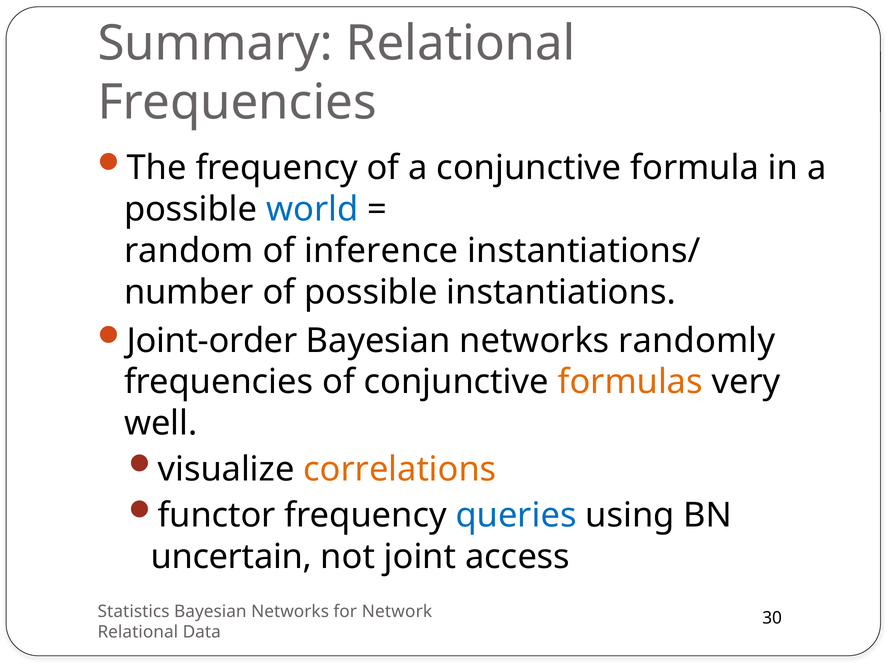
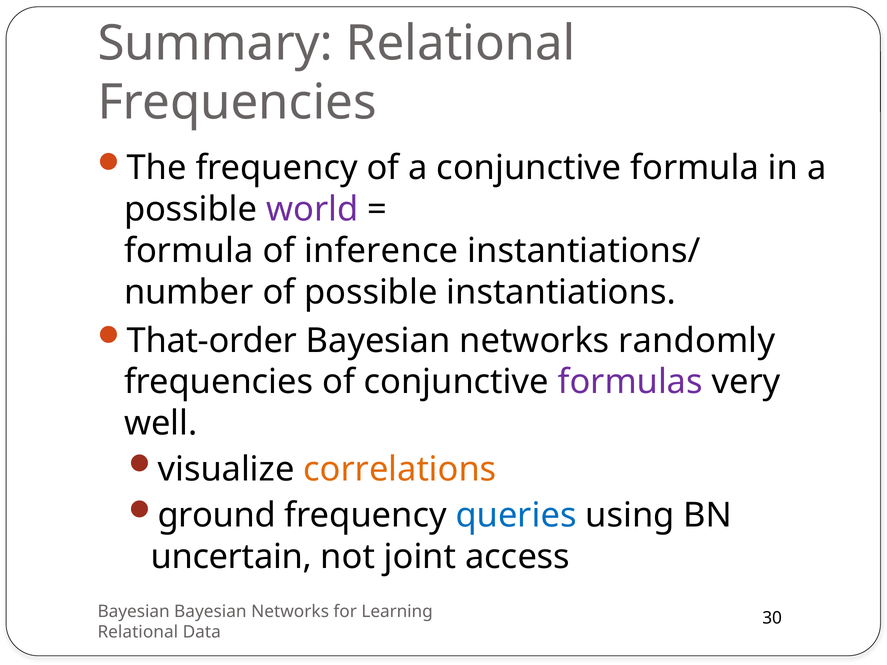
world colour: blue -> purple (312, 209)
random: random -> formula (189, 251)
Joint-order: Joint-order -> That-order (212, 341)
formulas colour: orange -> purple (630, 382)
functor: functor -> ground (217, 516)
Statistics: Statistics -> Bayesian (134, 612)
Network: Network -> Learning (397, 612)
